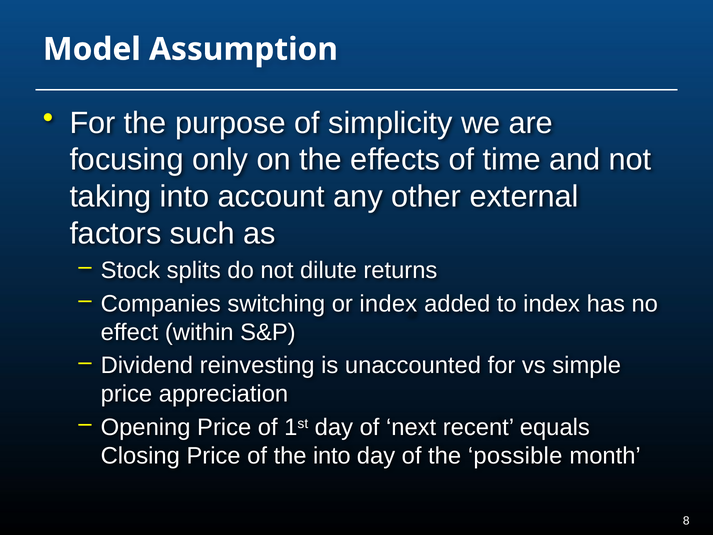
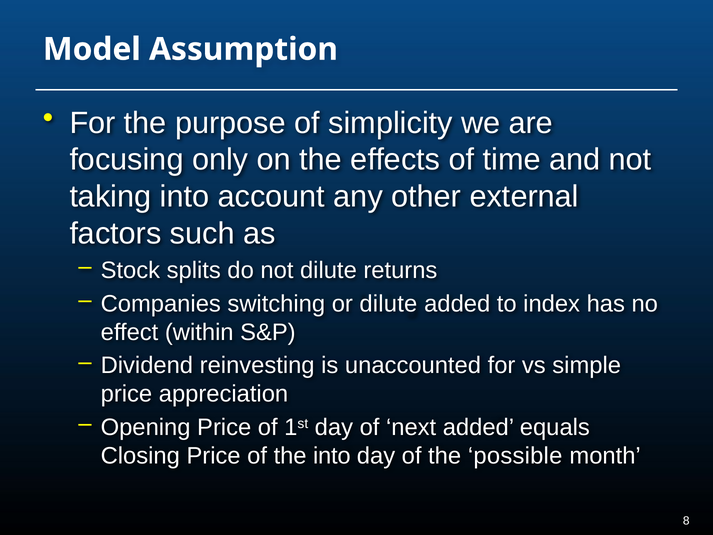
or index: index -> dilute (388, 304)
next recent: recent -> added (478, 427)
